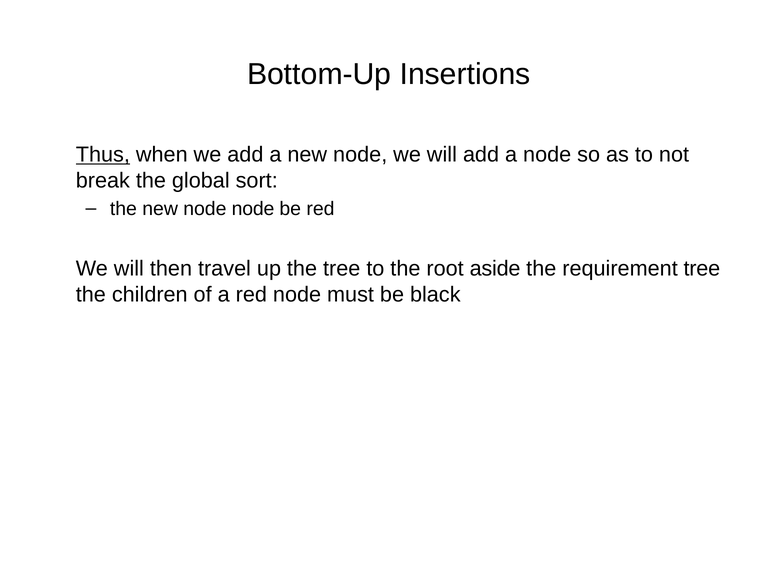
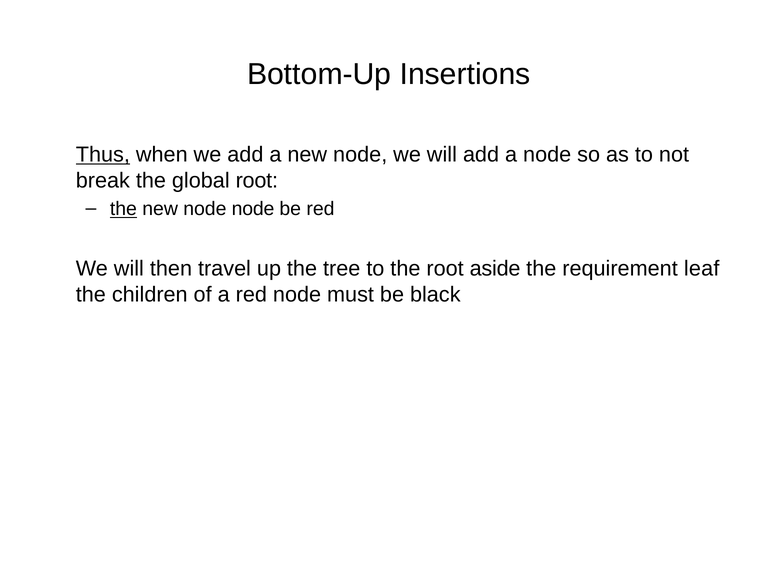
global sort: sort -> root (257, 180)
the underline: none -> present (123, 209)
requirement tree: tree -> leaf (702, 268)
